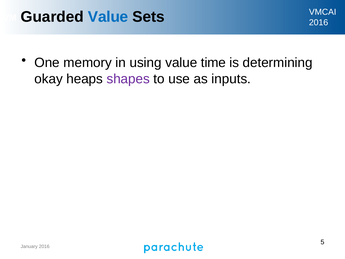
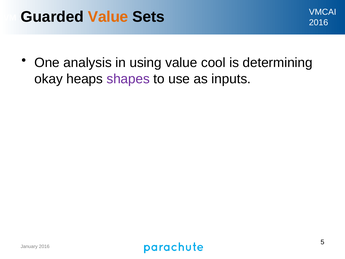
Value colour: blue -> orange (108, 17)
memory: memory -> analysis (88, 63)
time: time -> cool (213, 63)
